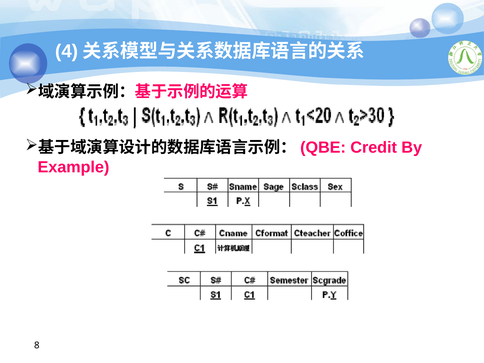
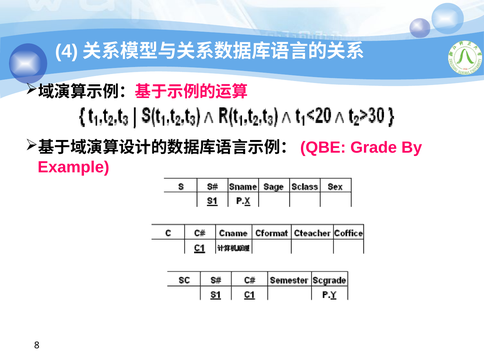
Credit: Credit -> Grade (374, 148)
